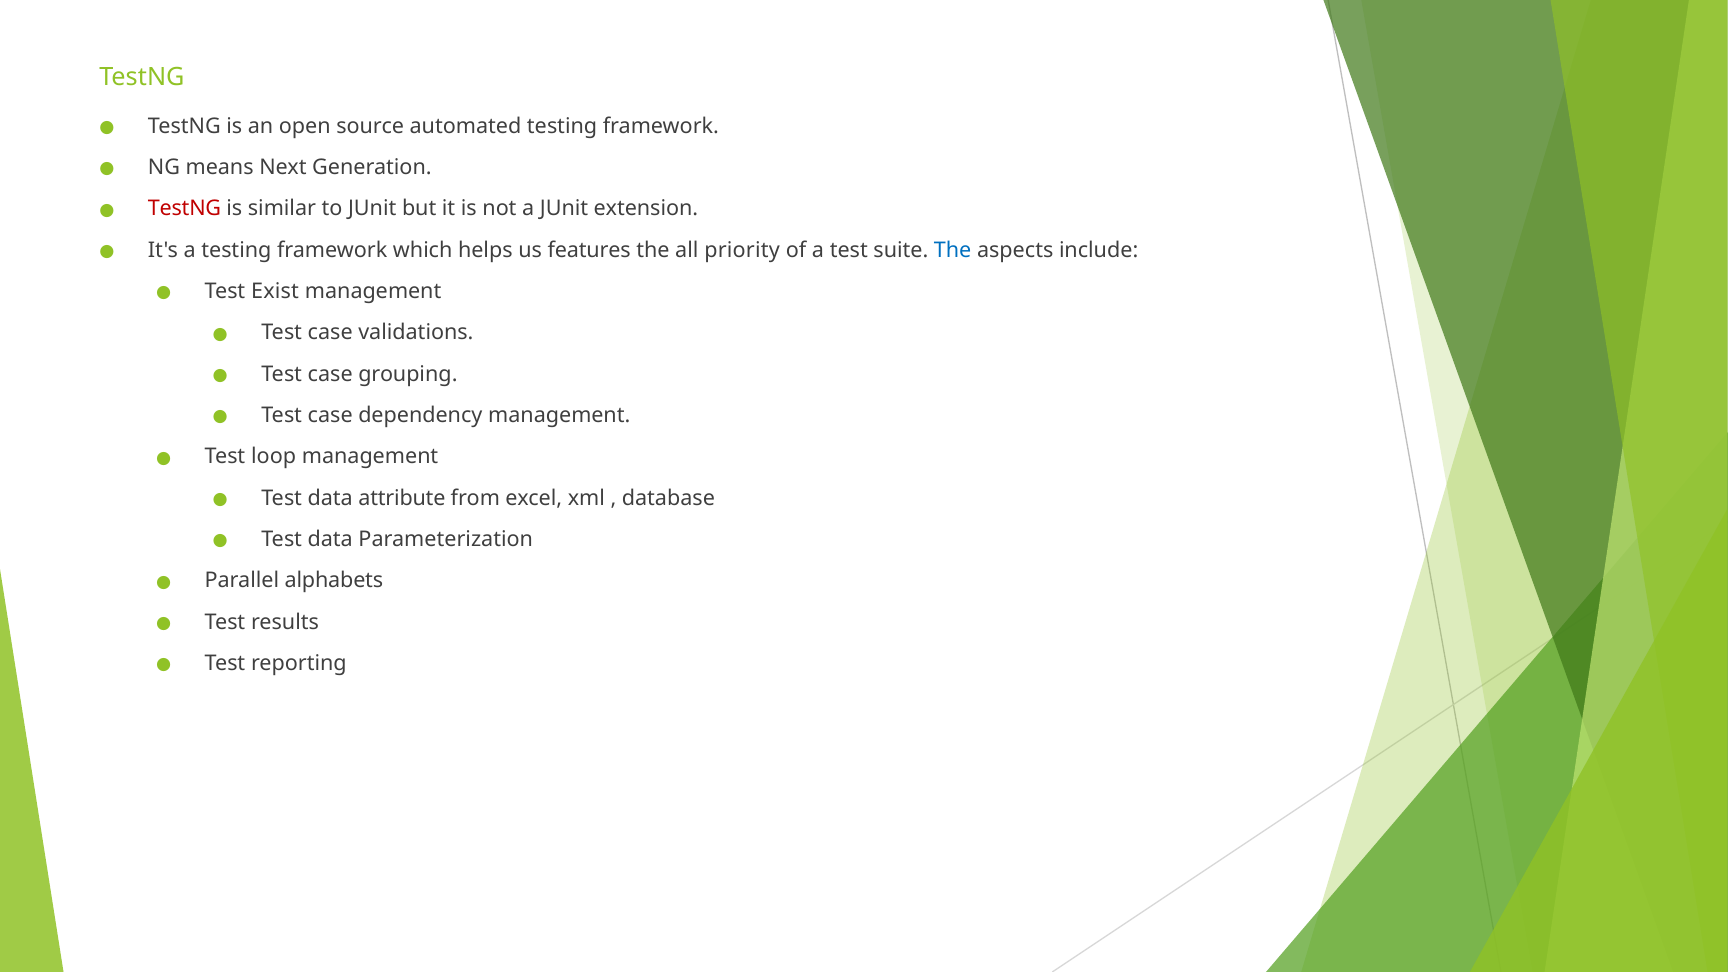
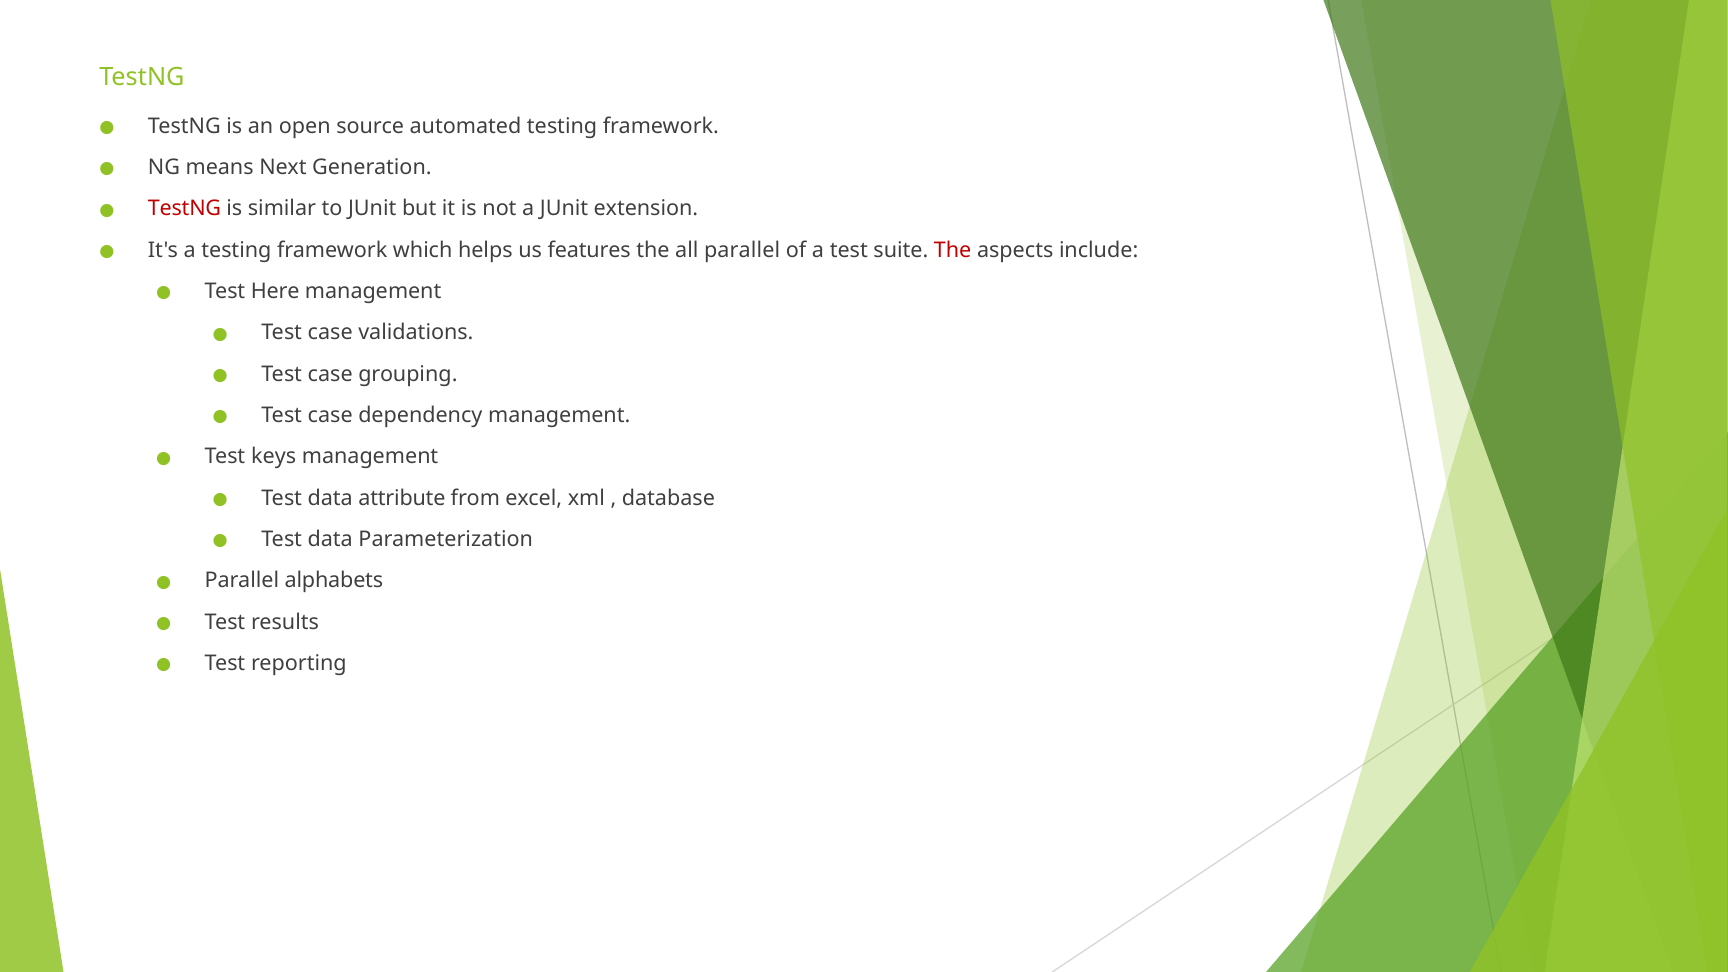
all priority: priority -> parallel (742, 250)
The colour: blue -> red (953, 250)
Exist: Exist -> Here (275, 291)
loop: loop -> keys (274, 457)
